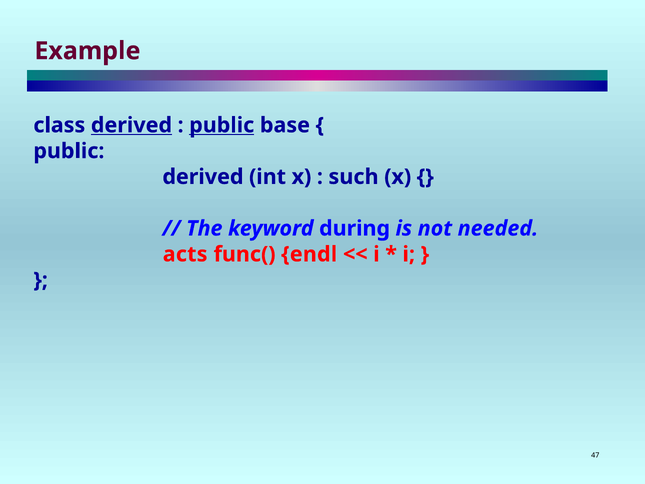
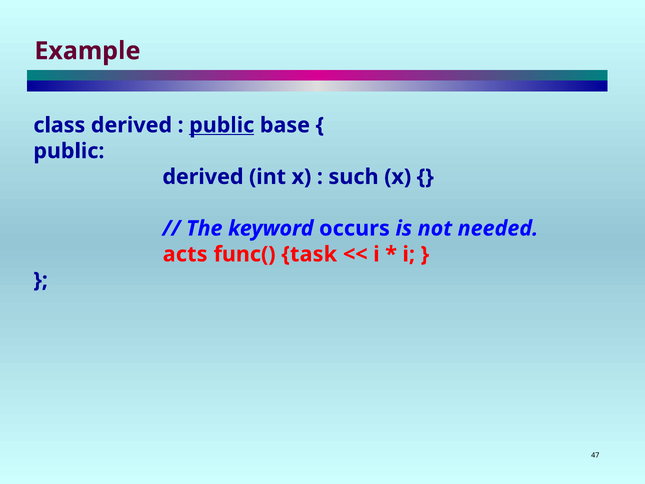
derived underline: present -> none (131, 125)
during: during -> occurs (354, 228)
endl: endl -> task (309, 254)
